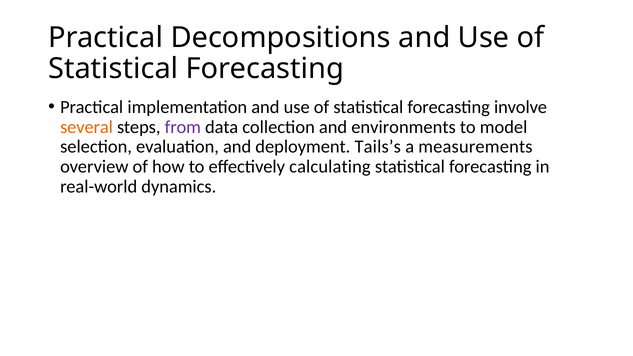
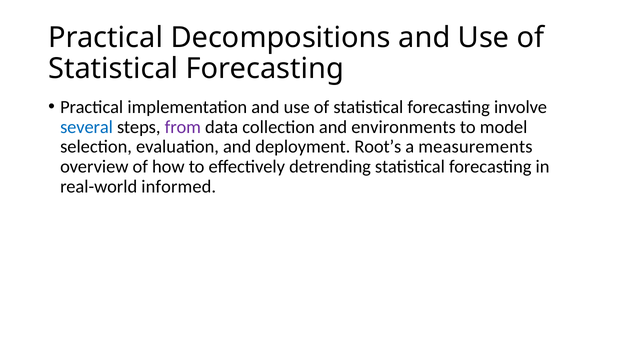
several colour: orange -> blue (87, 127)
Tails’s: Tails’s -> Root’s (378, 147)
calculating: calculating -> detrending (330, 167)
dynamics: dynamics -> informed (179, 187)
